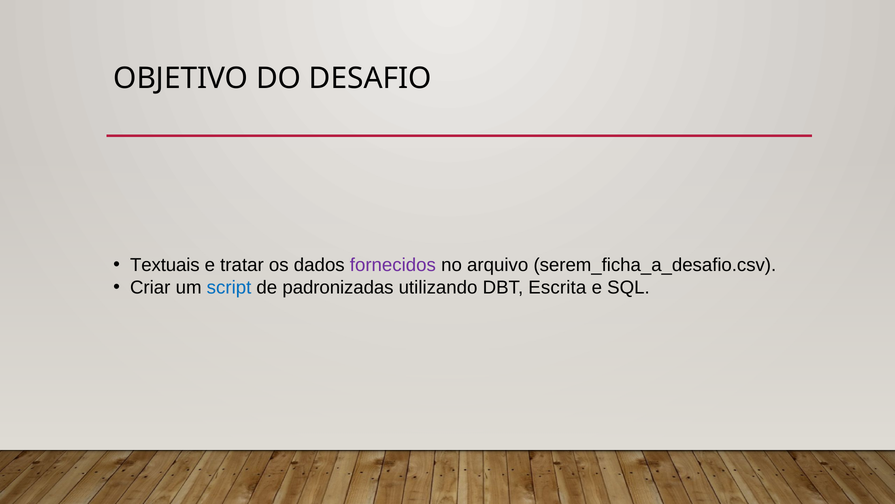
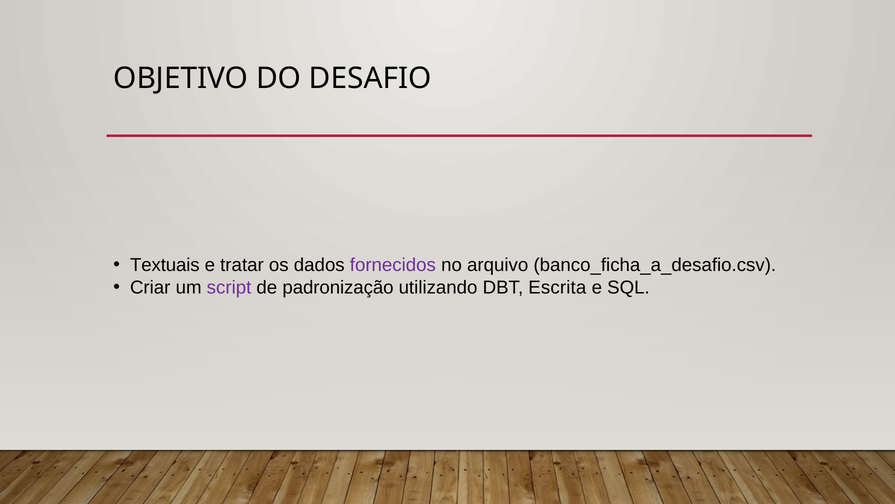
serem_ficha_a_desafio.csv: serem_ficha_a_desafio.csv -> banco_ficha_a_desafio.csv (655, 265)
script colour: blue -> purple (229, 287)
padronizadas: padronizadas -> padronização (338, 287)
